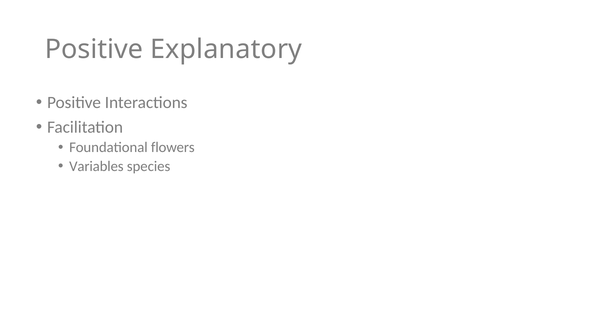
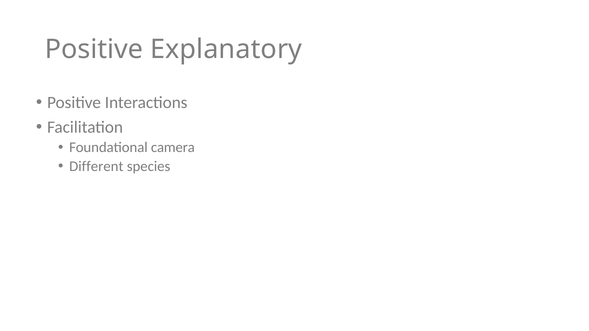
flowers: flowers -> camera (173, 148)
Variables: Variables -> Different (96, 166)
